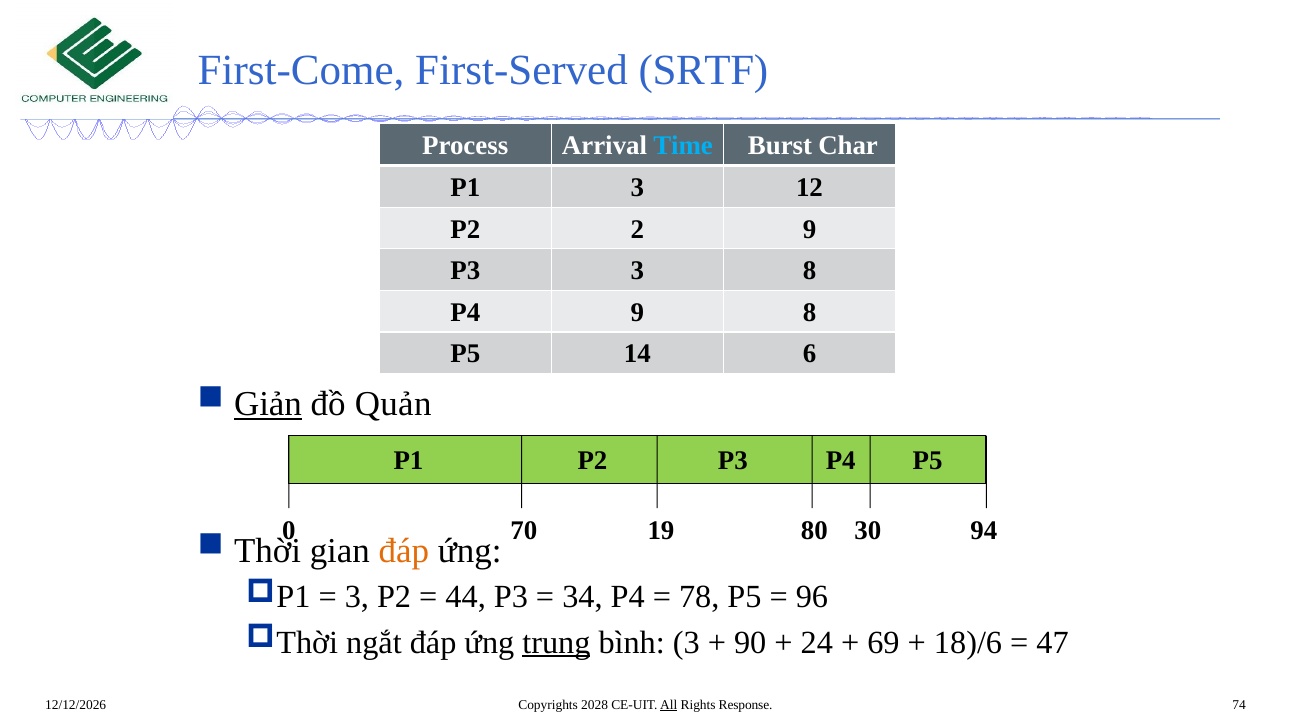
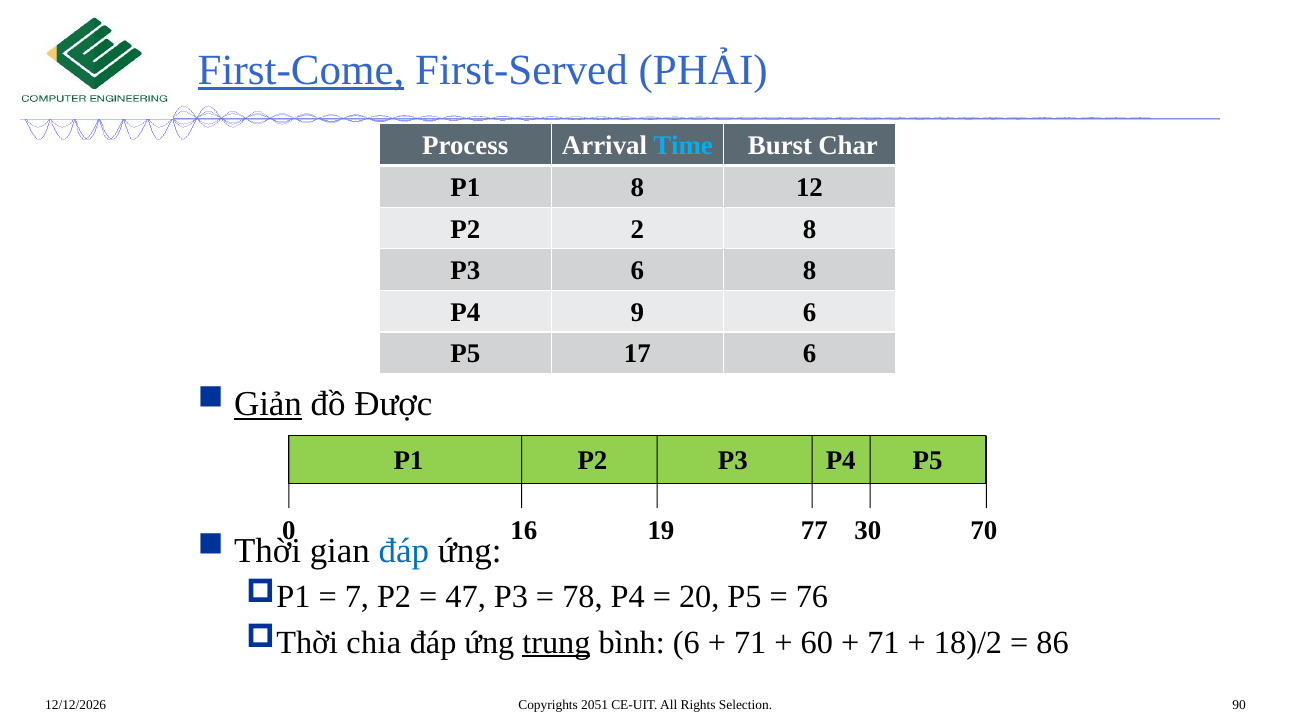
First-Come underline: none -> present (301, 70)
SRTF: SRTF -> PHẢI (703, 70)
P1 3: 3 -> 8 (637, 188)
2 9: 9 -> 8 (810, 229)
P3 3: 3 -> 6 (637, 271)
9 8: 8 -> 6 (810, 312)
14: 14 -> 17 (637, 354)
Quản: Quản -> Được (393, 404)
70: 70 -> 16 (524, 531)
80: 80 -> 77 (814, 531)
94: 94 -> 70 (984, 531)
đáp colour: orange -> blue (404, 551)
3: 3 -> 7 (357, 597)
44: 44 -> 47 (466, 597)
34: 34 -> 78 (582, 597)
78: 78 -> 20 (699, 597)
96: 96 -> 76 (812, 597)
ngắt: ngắt -> chia (374, 643)
bình 3: 3 -> 6 (686, 643)
90: 90 -> 71 (750, 643)
24: 24 -> 60 (817, 643)
69: 69 -> 71 (883, 643)
18)/6: 18)/6 -> 18)/2 (968, 643)
47: 47 -> 86 (1053, 643)
2028: 2028 -> 2051 (595, 705)
All underline: present -> none (669, 705)
Response: Response -> Selection (746, 705)
74: 74 -> 90 (1239, 705)
